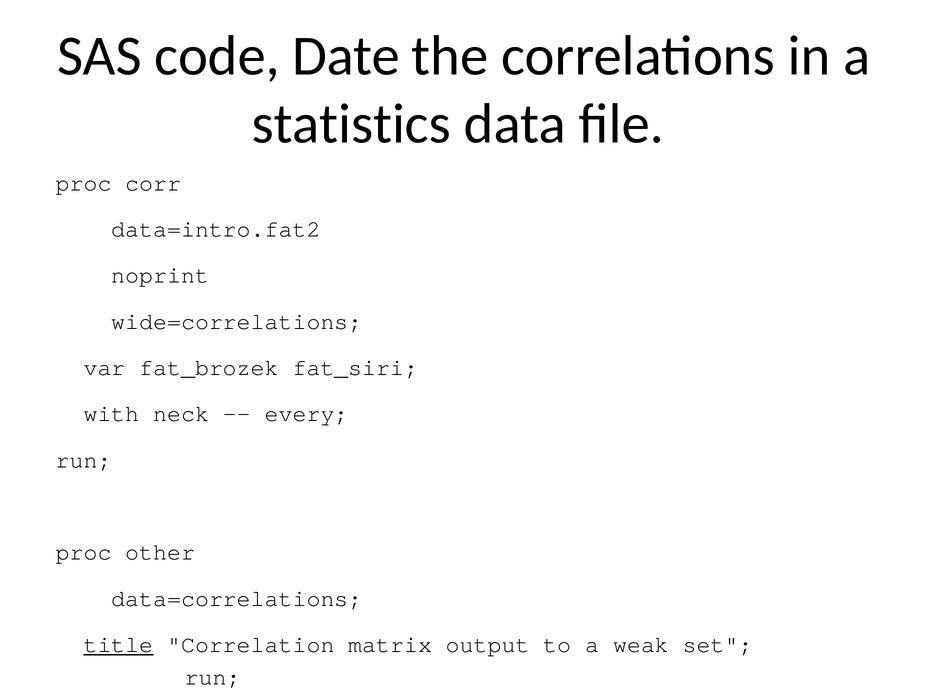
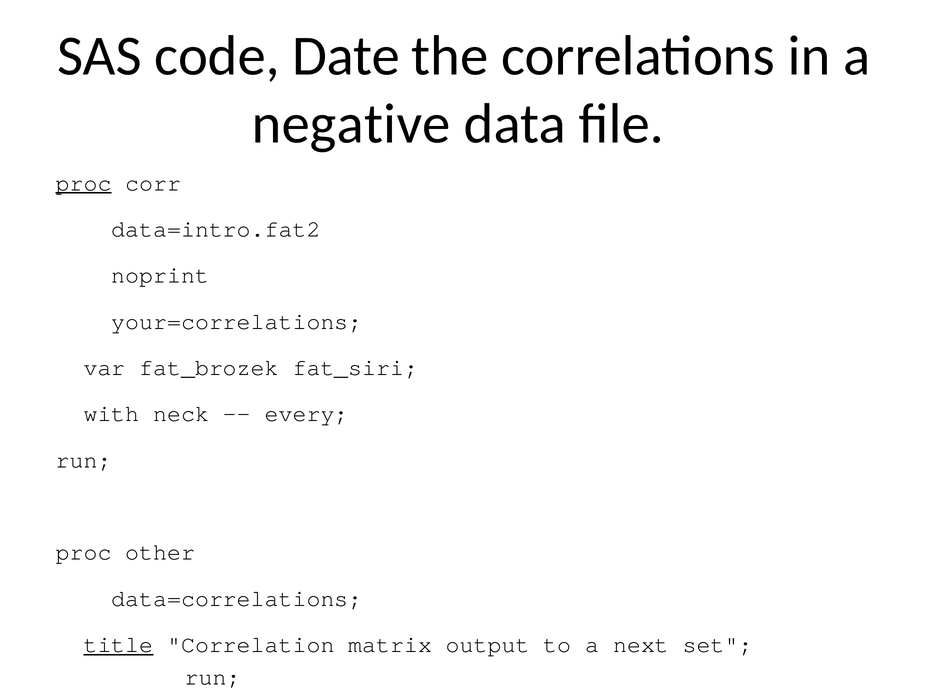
statistics: statistics -> negative (351, 124)
proc underline: none -> present (84, 183)
wide=correlations: wide=correlations -> your=correlations (237, 321)
weak: weak -> next (641, 644)
